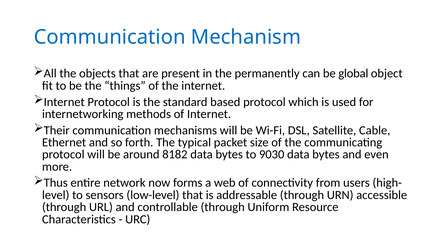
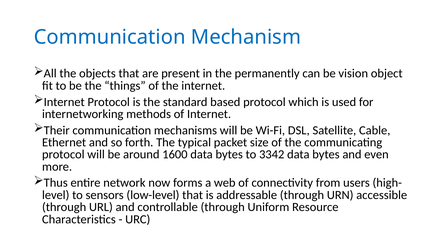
global: global -> vision (353, 74)
8182: 8182 -> 1600 (175, 155)
9030: 9030 -> 3342 (272, 155)
